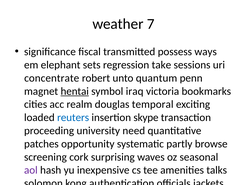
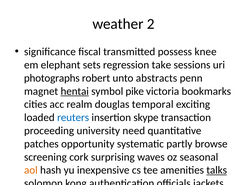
7: 7 -> 2 (151, 24)
ways: ways -> knee (206, 52)
concentrate: concentrate -> photographs (52, 78)
quantum: quantum -> abstracts (157, 78)
iraq: iraq -> pike (135, 91)
aol colour: purple -> orange (31, 170)
talks underline: none -> present (217, 170)
